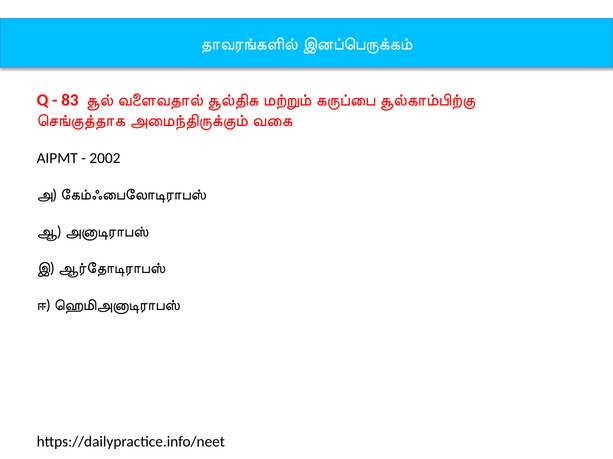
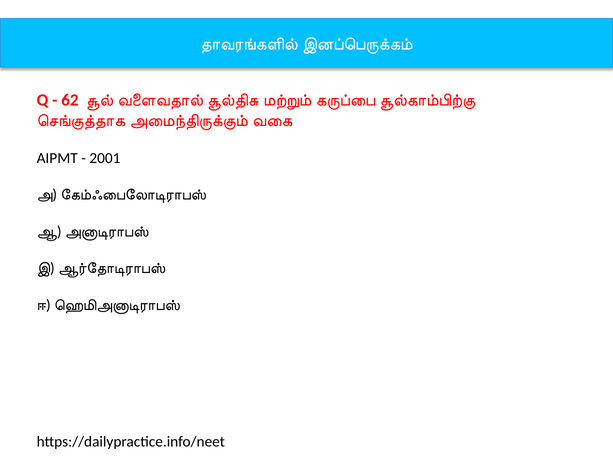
83: 83 -> 62 (70, 100)
2002: 2002 -> 2001 (105, 158)
